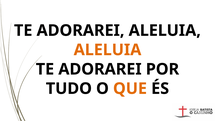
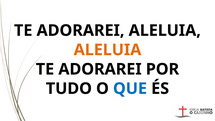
QUE colour: orange -> blue (130, 89)
